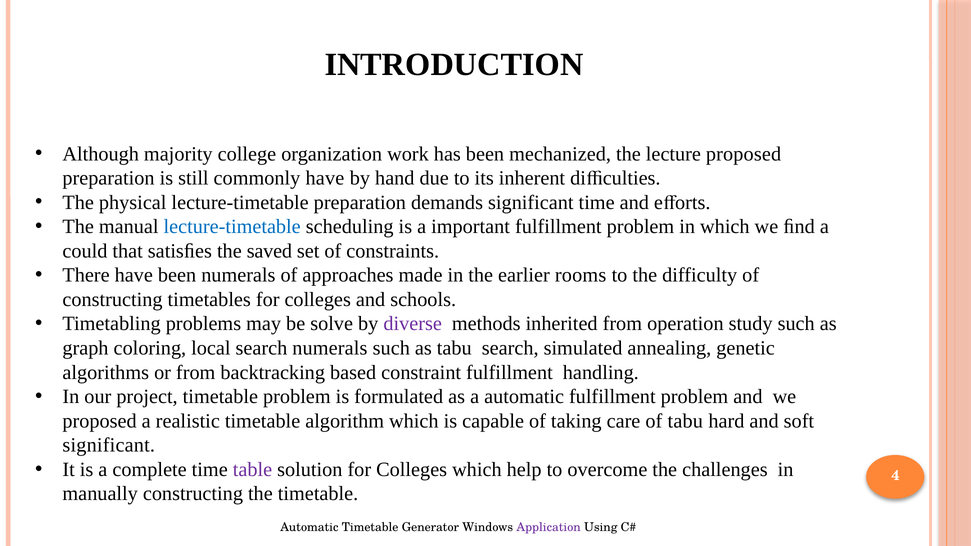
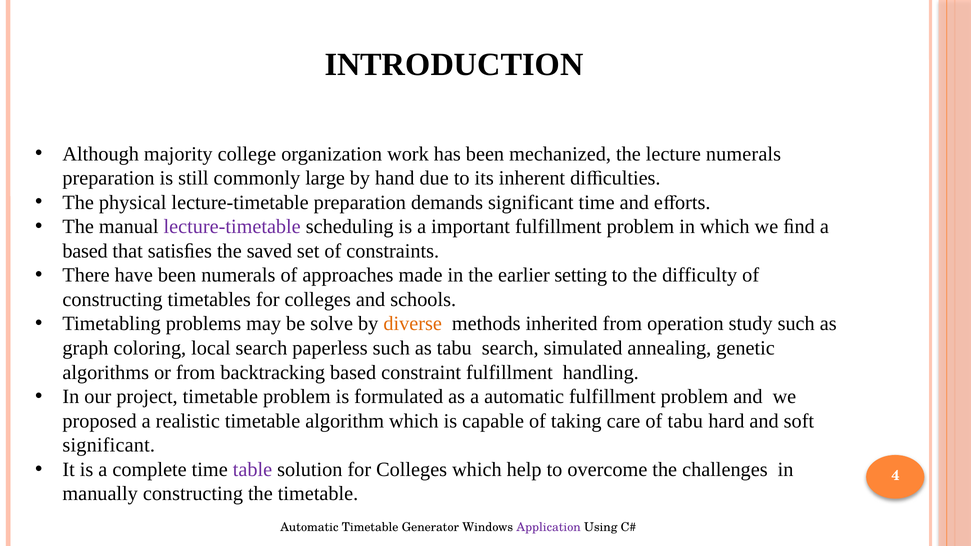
lecture proposed: proposed -> numerals (744, 154)
commonly have: have -> large (325, 178)
lecture-timetable colour: blue -> purple (232, 227)
could: could -> based (85, 251)
rooms: rooms -> setting (581, 275)
diverse colour: purple -> orange (413, 324)
search numerals: numerals -> paperless (330, 348)
